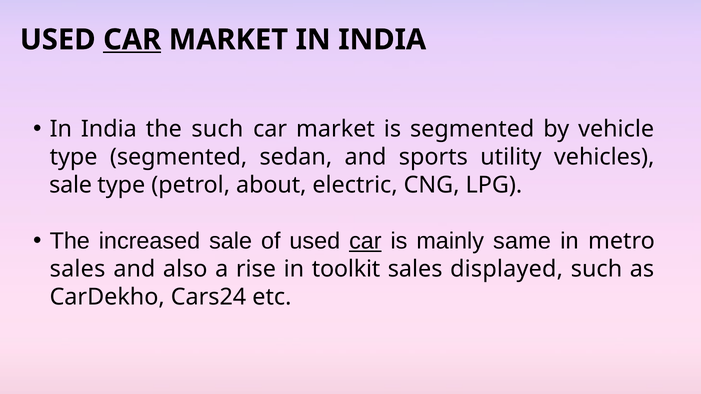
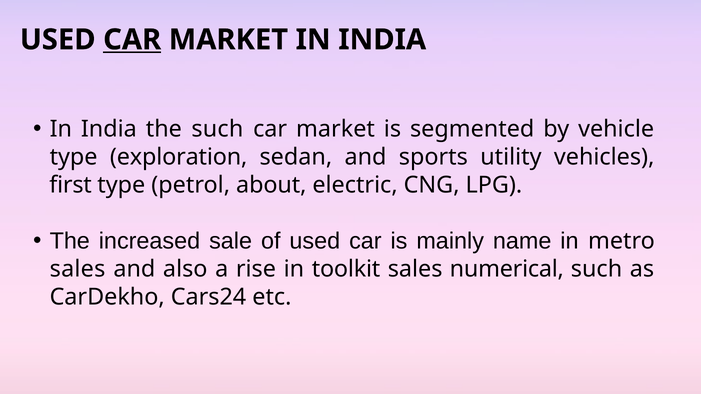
type segmented: segmented -> exploration (179, 157)
sale: sale -> first (71, 185)
car underline: present -> none (365, 241)
same: same -> name (522, 241)
displayed: displayed -> numerical (507, 269)
